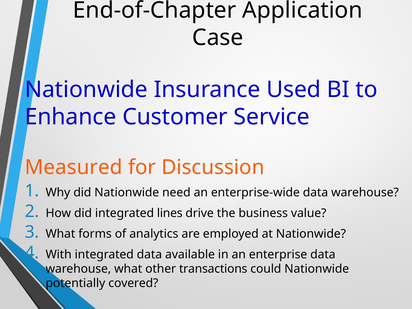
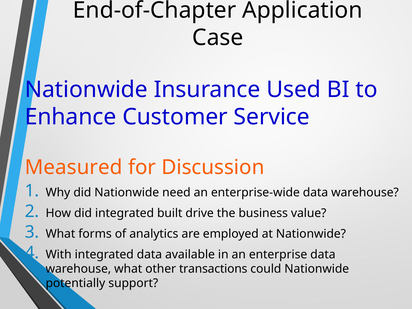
lines: lines -> built (170, 213)
covered: covered -> support (133, 283)
